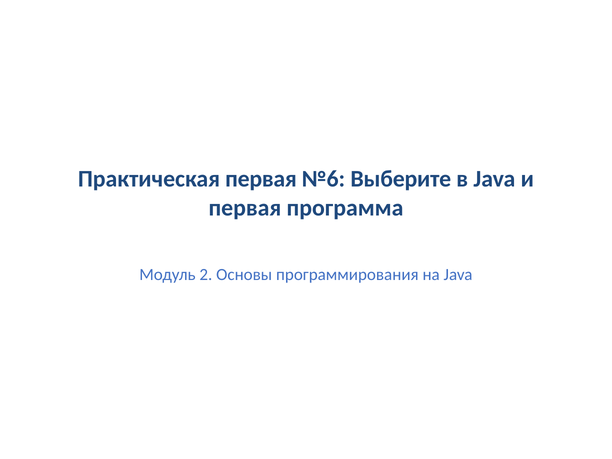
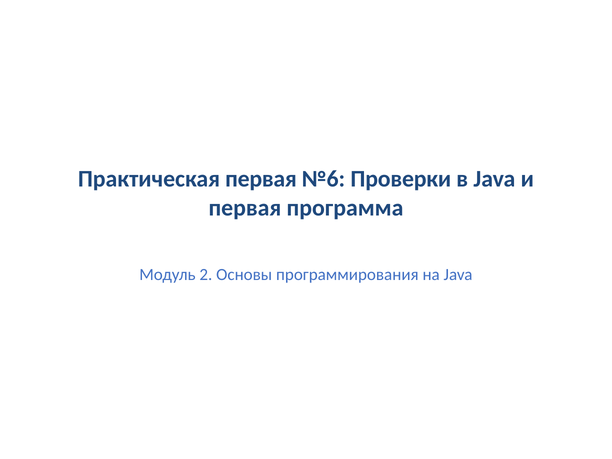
Выберите: Выберите -> Проверки (401, 179)
